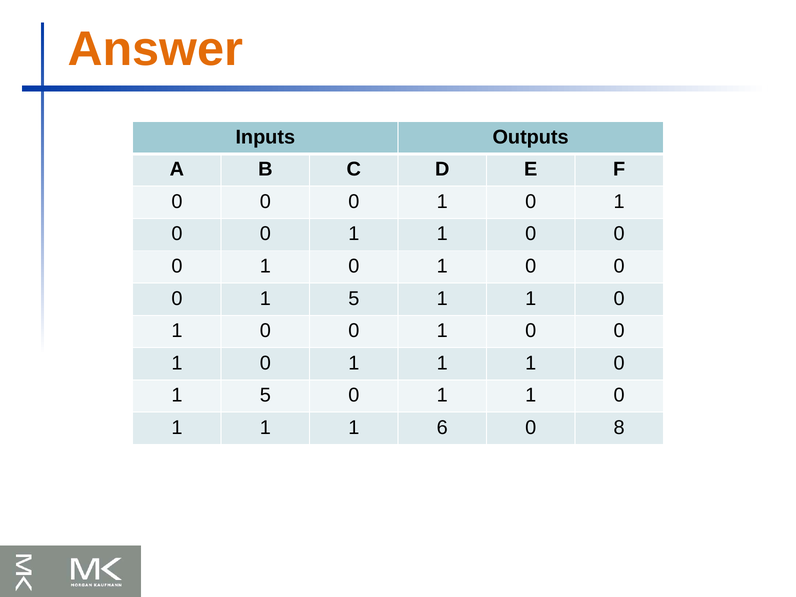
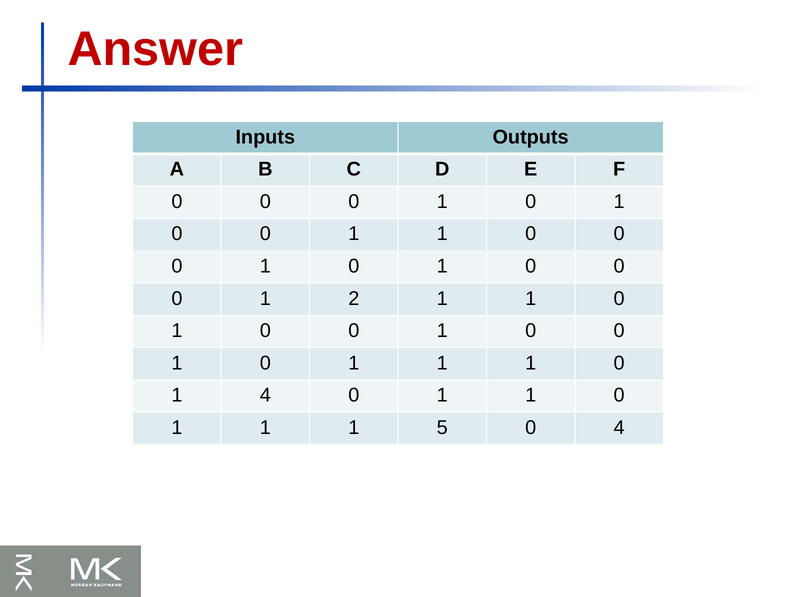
Answer colour: orange -> red (155, 49)
5: 5 -> 2 (354, 298)
5: 5 -> 4 (265, 395)
6: 6 -> 5 (442, 428)
0 8: 8 -> 4 (619, 428)
